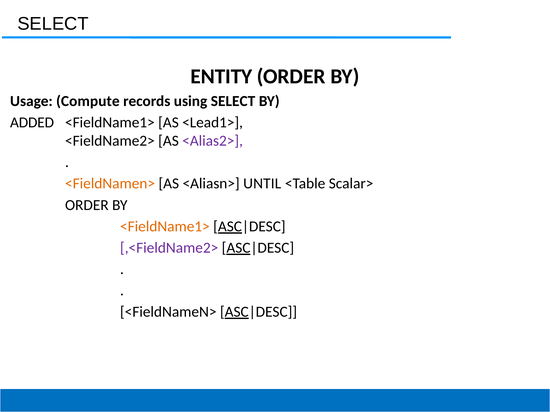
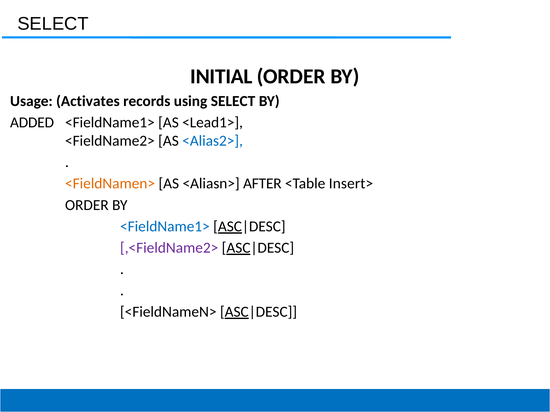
ENTITY: ENTITY -> INITIAL (221, 77)
Compute: Compute -> Activates (88, 101)
<Alias2> colour: purple -> blue (213, 141)
UNTIL: UNTIL -> AFTER (262, 184)
Scalar>: Scalar> -> Insert> (351, 184)
<FieldName1> colour: orange -> blue (165, 227)
